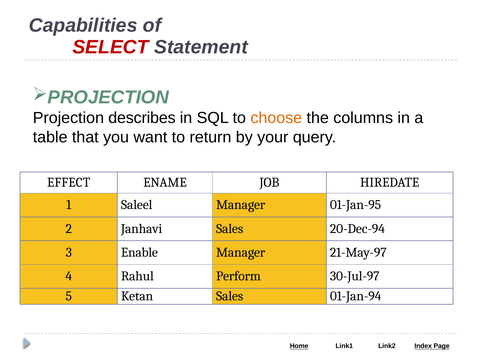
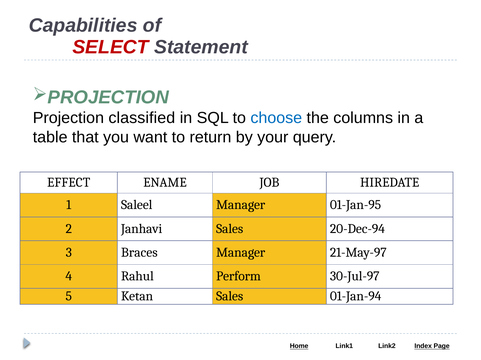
describes: describes -> classified (142, 118)
choose colour: orange -> blue (276, 118)
Enable: Enable -> Braces (139, 253)
